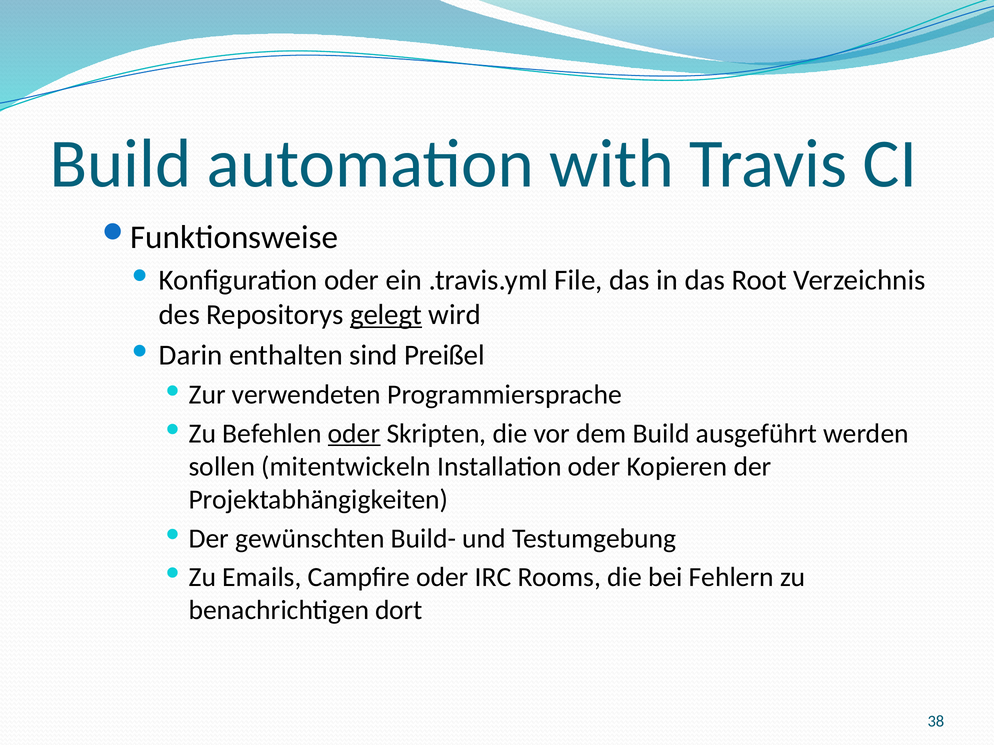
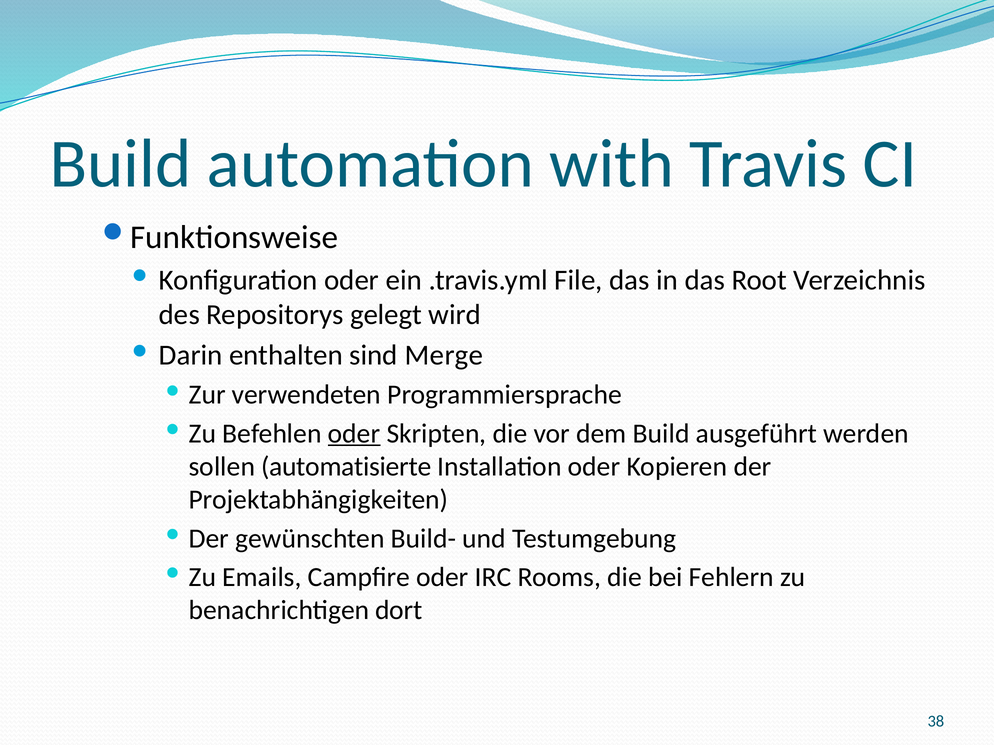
gelegt underline: present -> none (386, 315)
Preißel: Preißel -> Merge (444, 356)
mitentwickeln: mitentwickeln -> automatisierte (346, 467)
